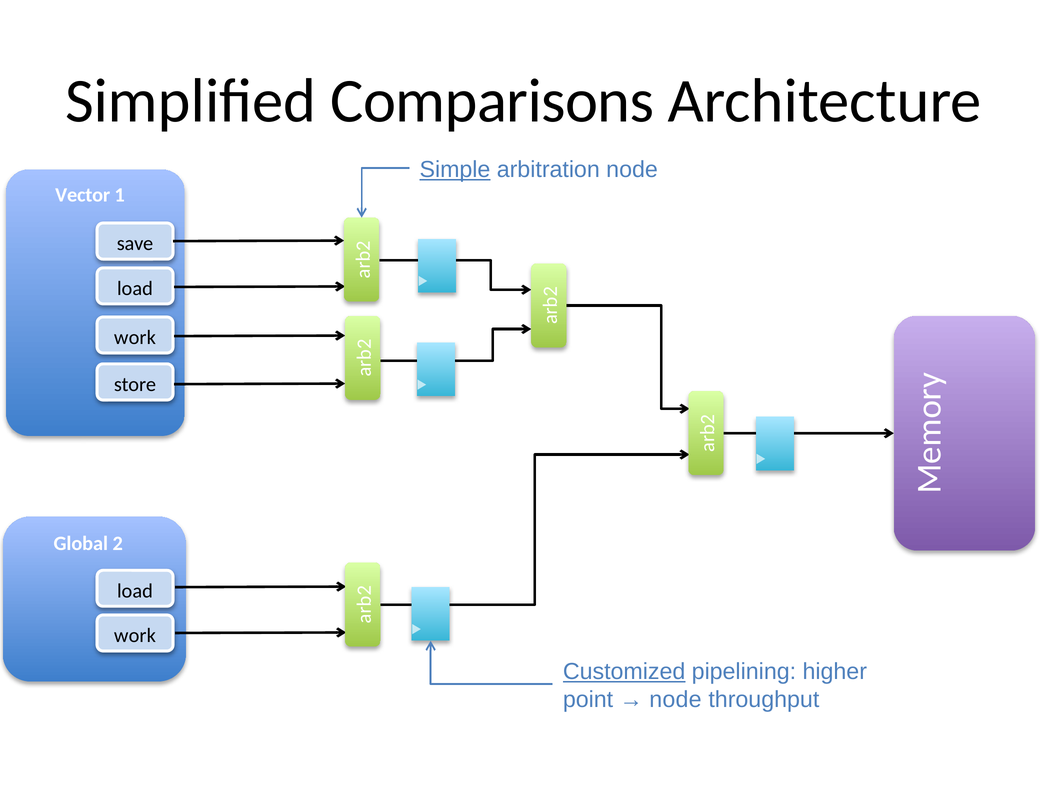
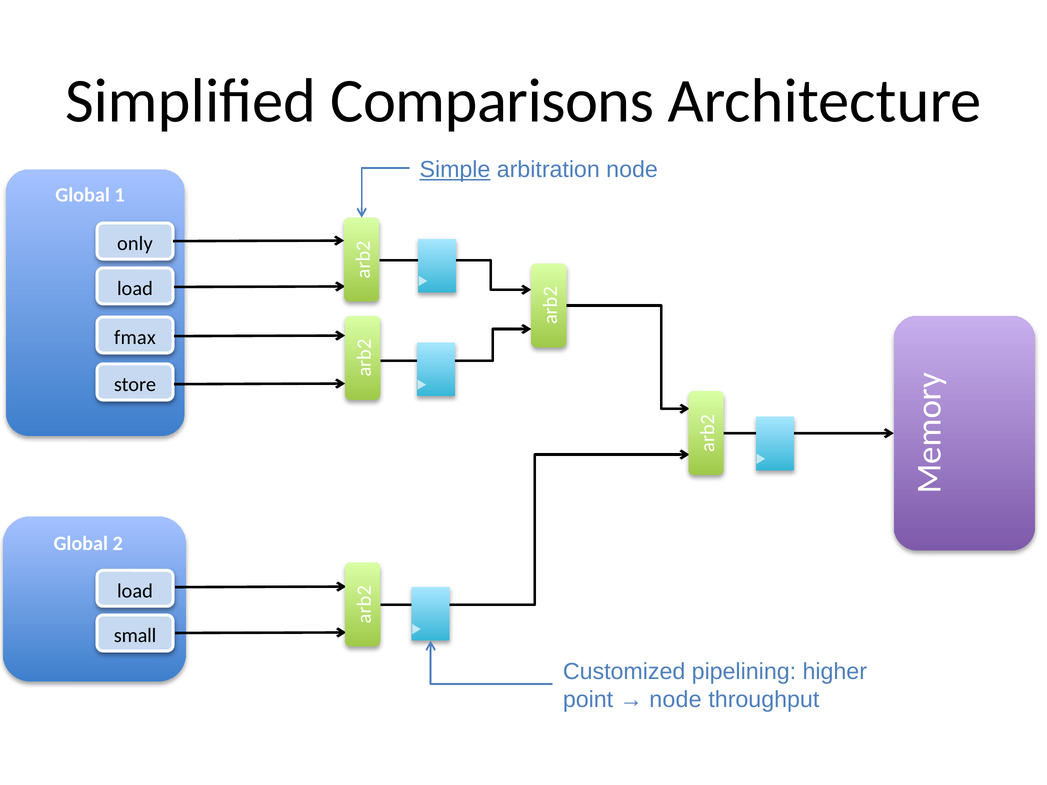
Vector: Vector -> Global (83, 195)
save: save -> only (135, 244)
work: work -> fmax (135, 338)
work: work -> small (135, 636)
Customized underline: present -> none (624, 672)
